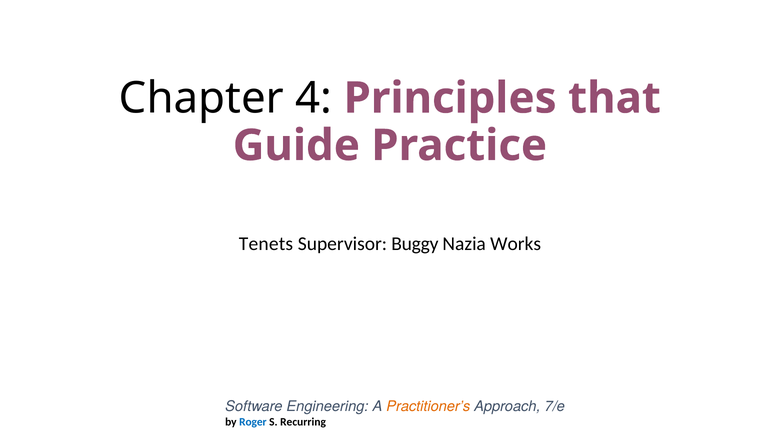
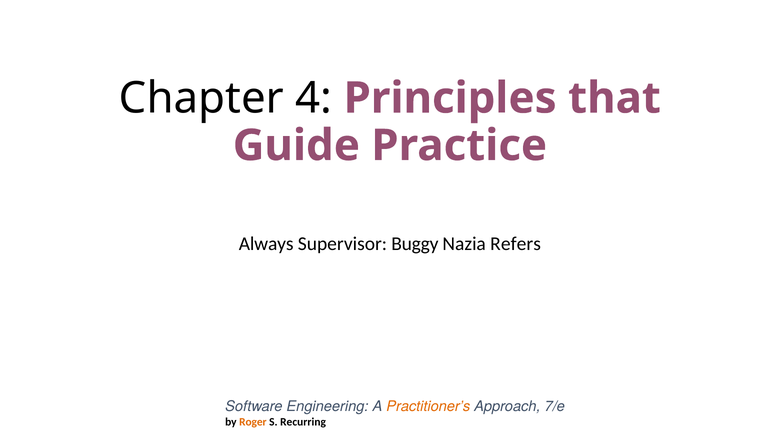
Tenets: Tenets -> Always (266, 244)
Works: Works -> Refers (516, 244)
Roger colour: blue -> orange (253, 422)
